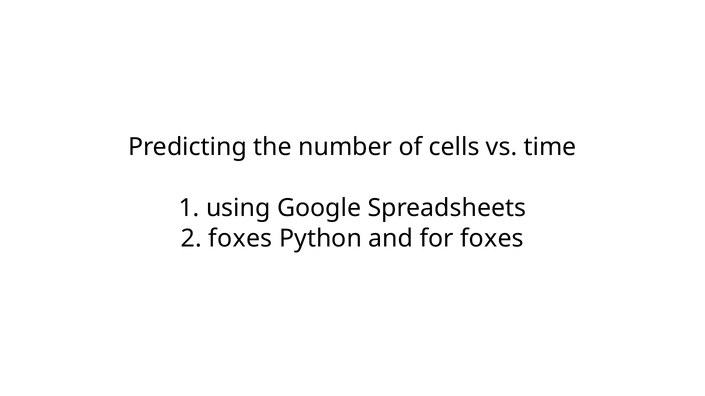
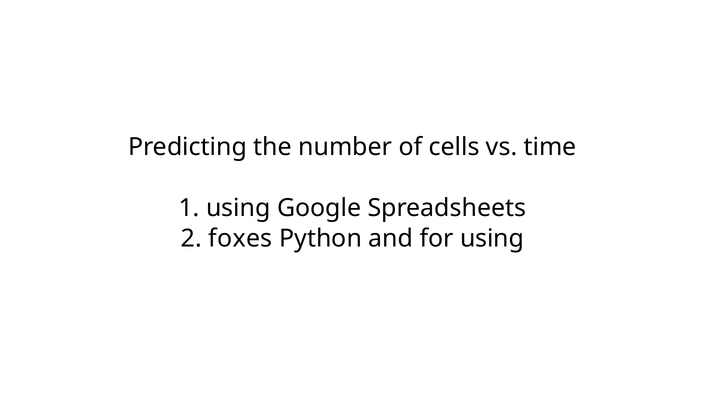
for foxes: foxes -> using (492, 239)
